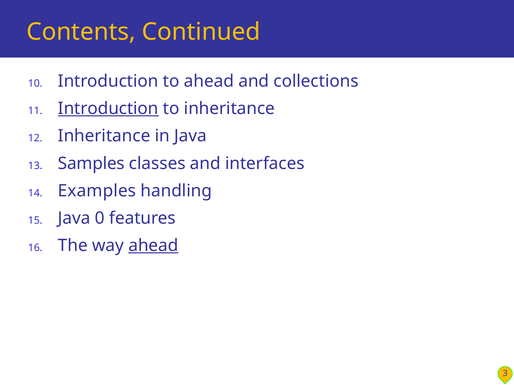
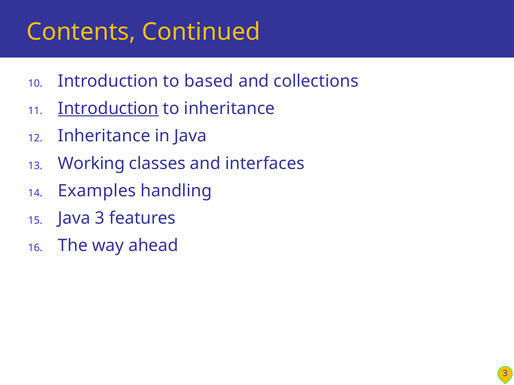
to ahead: ahead -> based (209, 81)
Samples: Samples -> Working (91, 164)
Java 0: 0 -> 3 (100, 218)
ahead underline: present -> none (153, 246)
